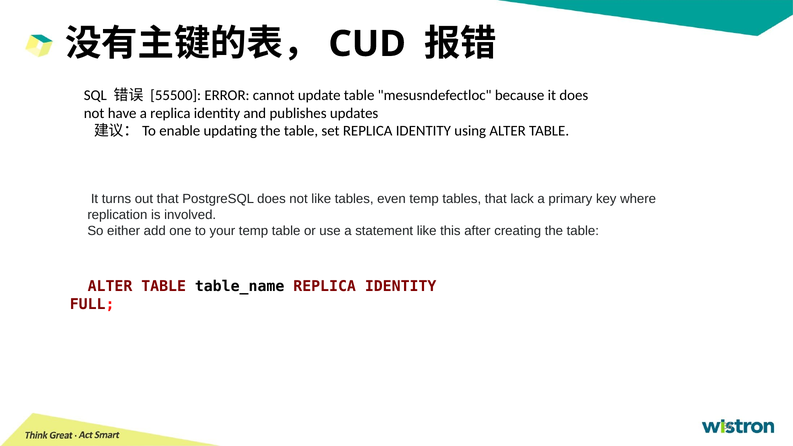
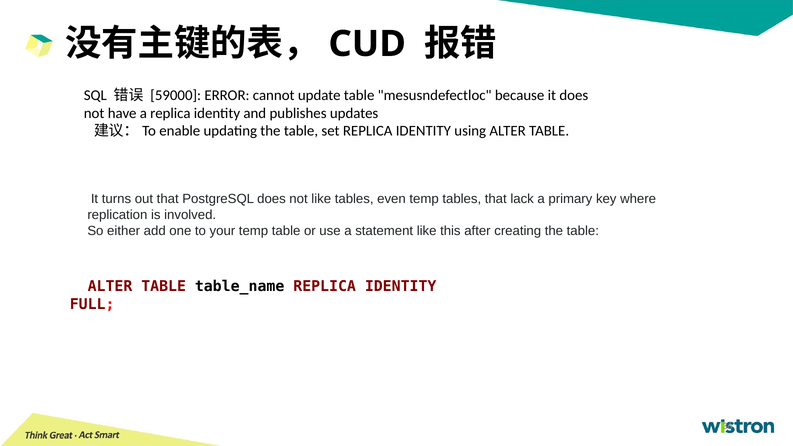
55500: 55500 -> 59000 (176, 95)
